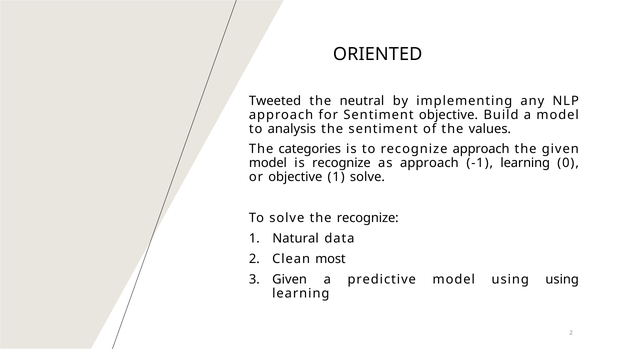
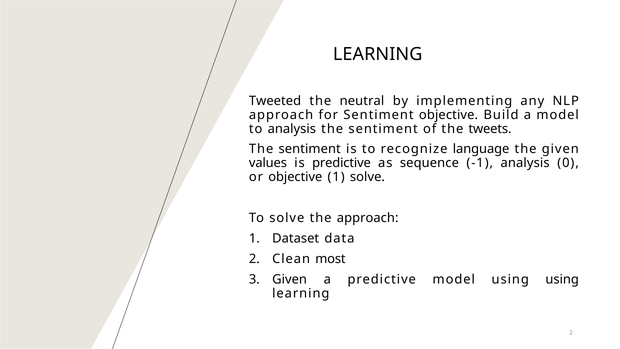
ORIENTED: ORIENTED -> LEARNING (378, 54)
values: values -> tweets (490, 129)
categories: categories -> sentiment (310, 149)
recognize approach: approach -> language (481, 149)
model: model -> values (268, 163)
is recognize: recognize -> predictive (342, 163)
as approach: approach -> sequence (429, 163)
-1 learning: learning -> analysis (525, 163)
the recognize: recognize -> approach (368, 218)
Natural: Natural -> Dataset (296, 238)
